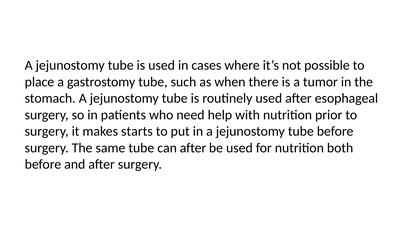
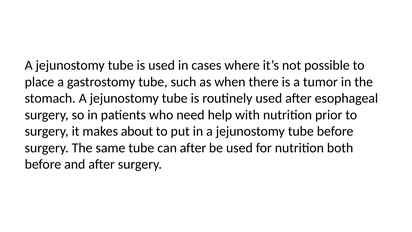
starts: starts -> about (137, 131)
